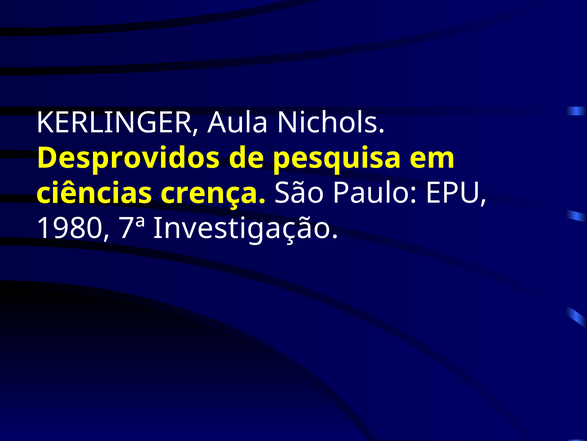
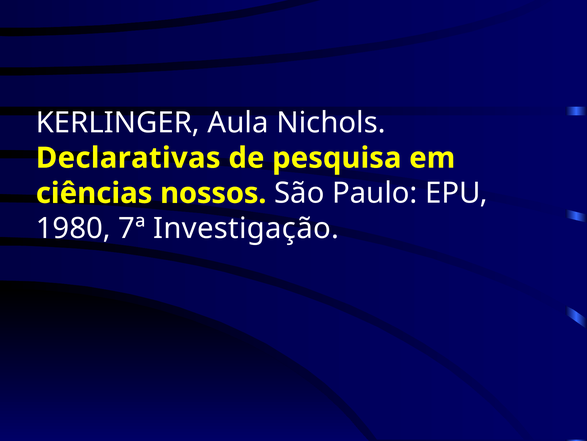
Desprovidos: Desprovidos -> Declarativas (128, 158)
crença: crença -> nossos (213, 193)
